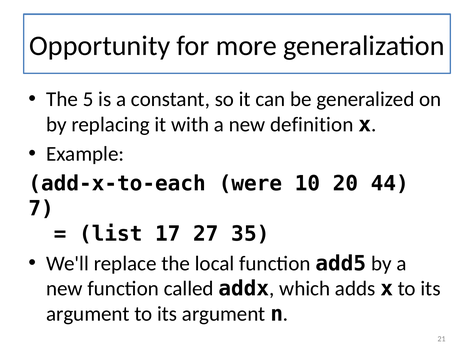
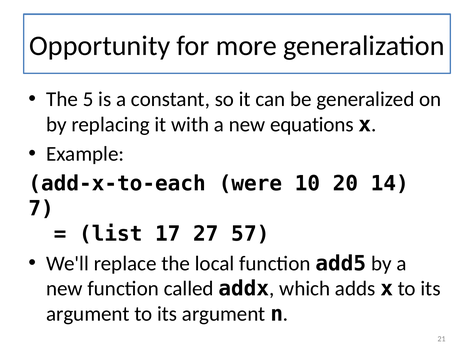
definition: definition -> equations (312, 125)
44: 44 -> 14 (390, 184)
35: 35 -> 57 (250, 234)
